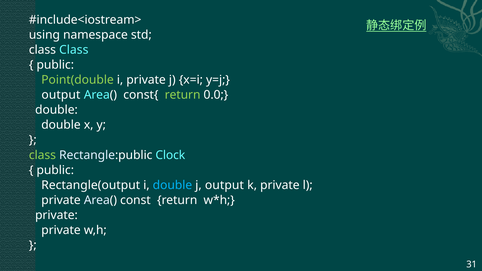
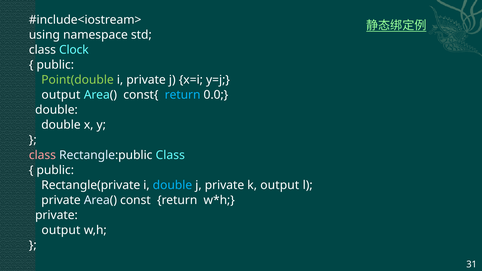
class Class: Class -> Clock (74, 50)
return colour: light green -> light blue (183, 95)
class colour: light green -> pink (42, 155)
Rectangle:public Clock: Clock -> Class (170, 155)
Rectangle(output: Rectangle(output -> Rectangle(private (91, 185)
j output: output -> private (224, 185)
k private: private -> output (280, 185)
private: private -> output (61, 230)
